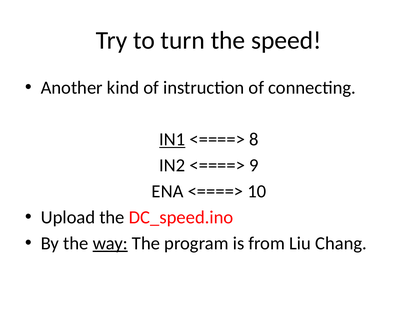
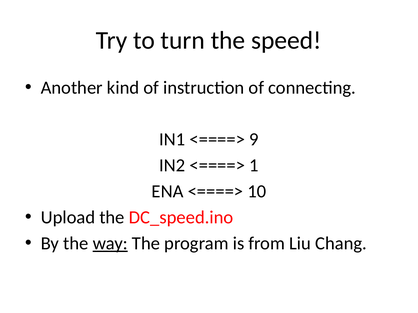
IN1 underline: present -> none (172, 140)
8: 8 -> 9 (254, 140)
9: 9 -> 1 (254, 166)
